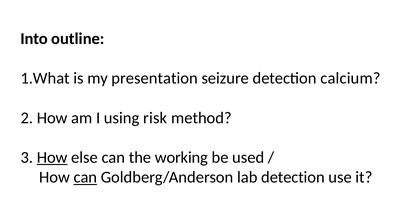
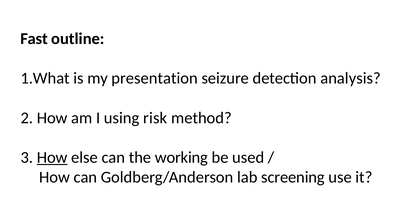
Into: Into -> Fast (34, 39)
calcium: calcium -> analysis (351, 78)
can underline: present -> none (85, 178)
lab detection: detection -> screening (293, 178)
